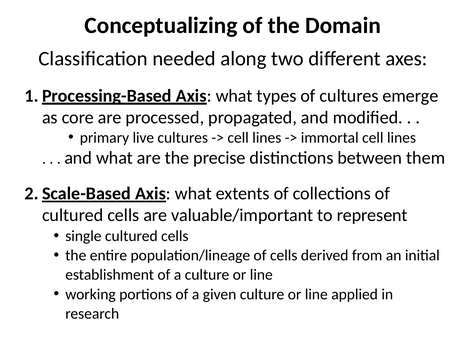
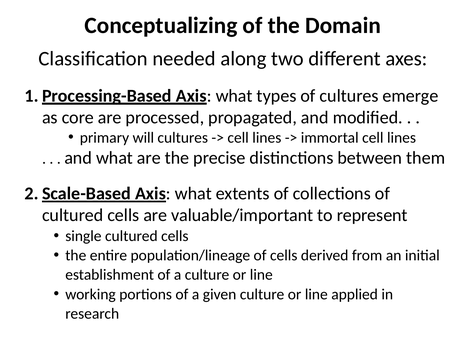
live: live -> will (143, 137)
